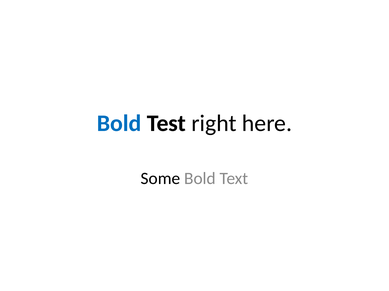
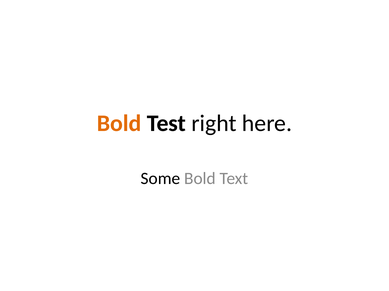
Bold colour: blue -> orange (119, 124)
